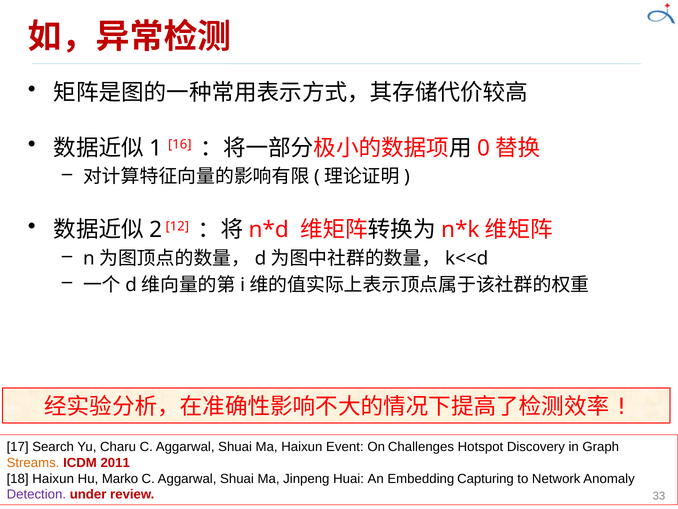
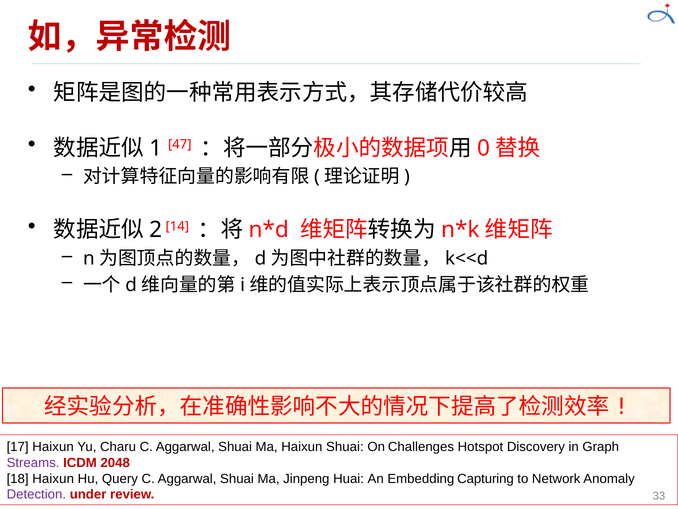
16: 16 -> 47 (180, 144)
12: 12 -> 14 (177, 226)
17 Search: Search -> Haixun (53, 447)
Haixun Event: Event -> Shuai (345, 447)
Streams colour: orange -> purple (33, 462)
2011: 2011 -> 2048 (115, 462)
Marko: Marko -> Query (120, 478)
